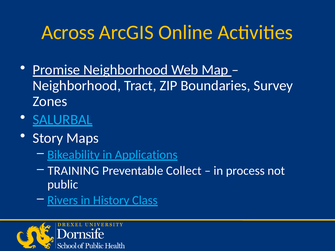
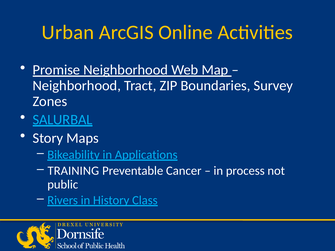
Across: Across -> Urban (68, 32)
Collect: Collect -> Cancer (184, 171)
